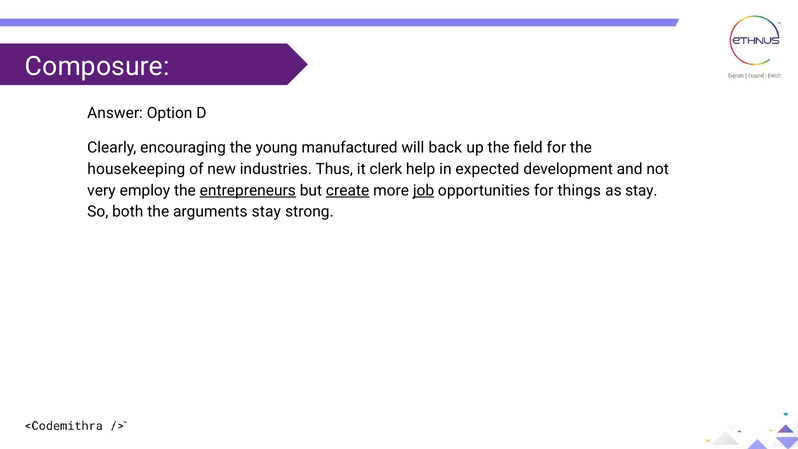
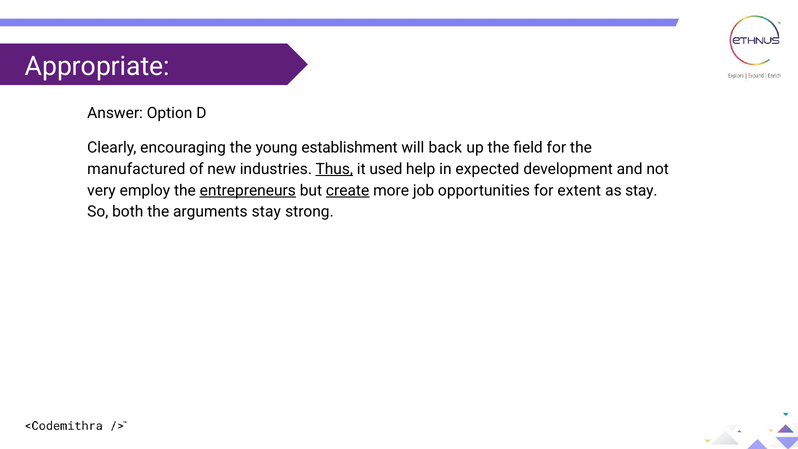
Composure: Composure -> Appropriate (97, 66)
manufactured: manufactured -> establishment (350, 148)
housekeeping: housekeeping -> manufactured (136, 169)
Thus underline: none -> present (334, 169)
clerk: clerk -> used (386, 169)
job underline: present -> none (424, 190)
things: things -> extent (579, 190)
